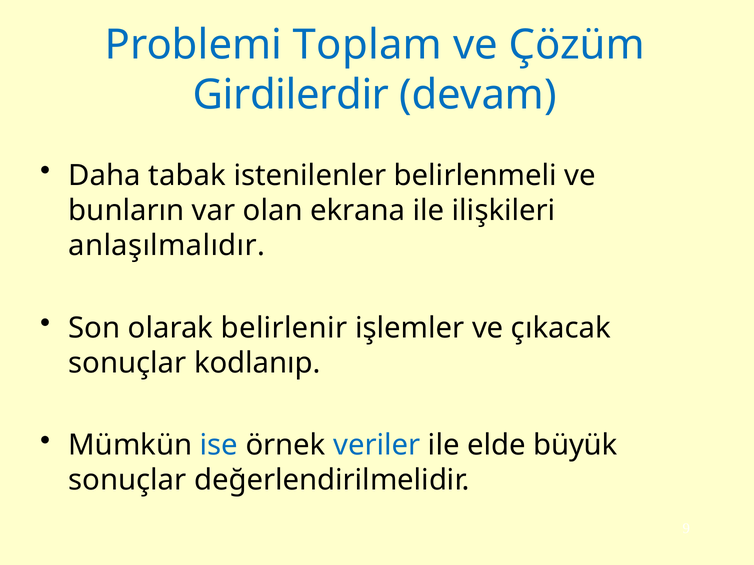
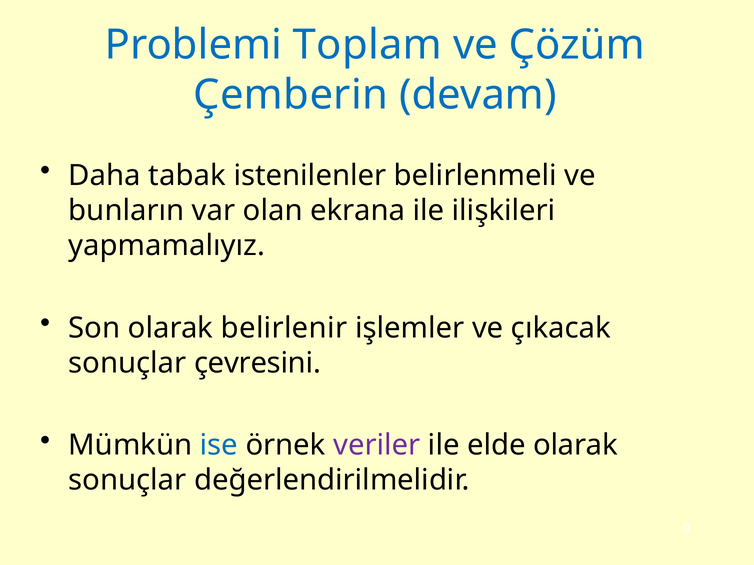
Girdilerdir: Girdilerdir -> Çemberin (291, 95)
anlaşılmalıdır: anlaşılmalıdır -> yapmamalıyız (167, 246)
kodlanıp: kodlanıp -> çevresini (258, 363)
veriler colour: blue -> purple (377, 446)
elde büyük: büyük -> olarak (575, 446)
